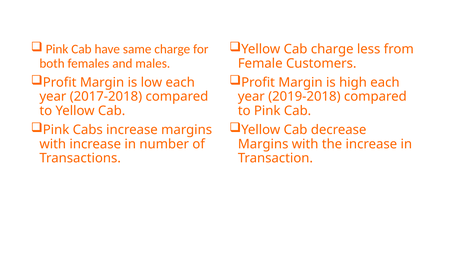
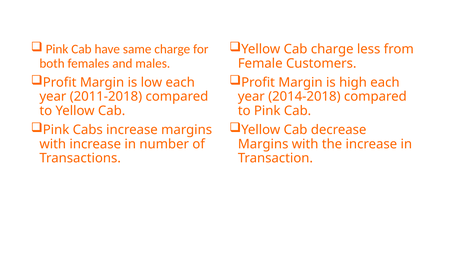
2017-2018: 2017-2018 -> 2011-2018 (106, 97)
2019-2018: 2019-2018 -> 2014-2018 (304, 97)
